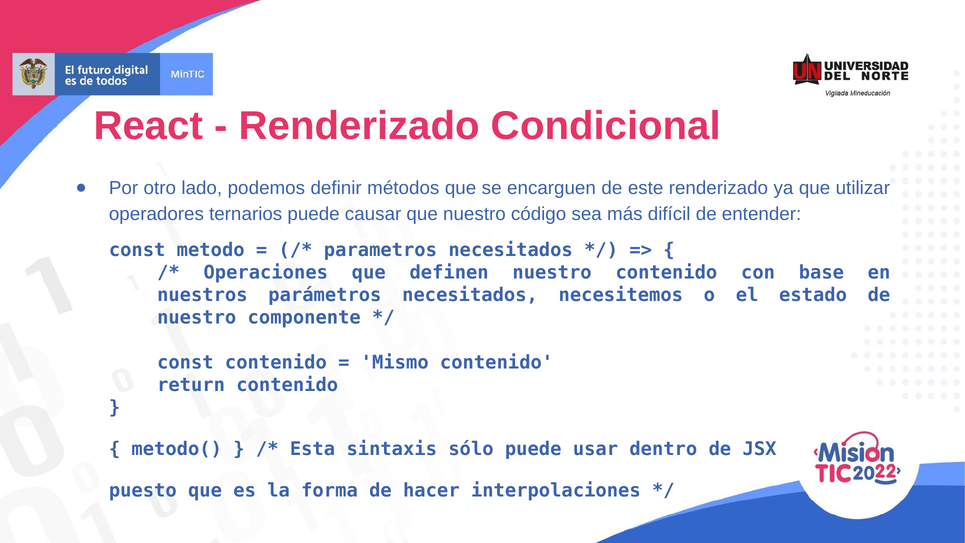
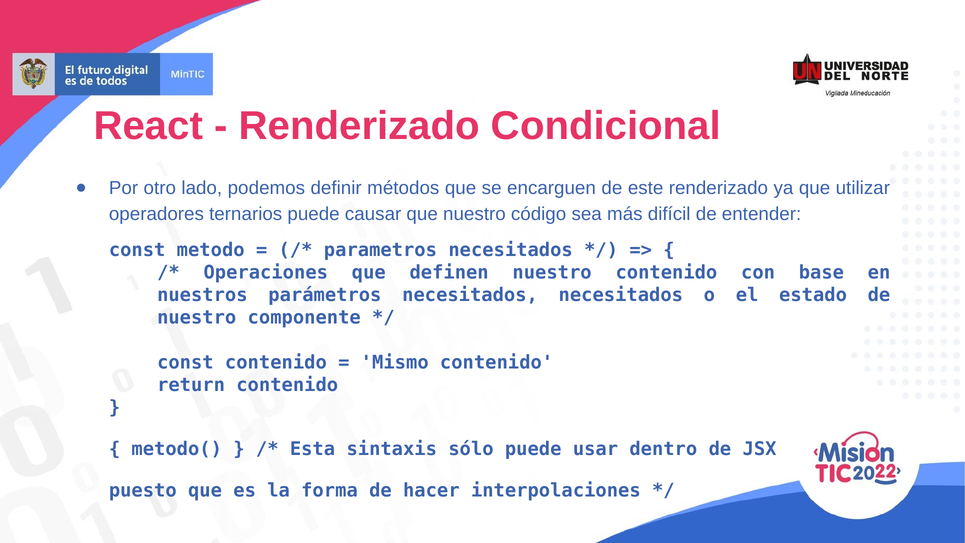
necesitados necesitemos: necesitemos -> necesitados (621, 295)
